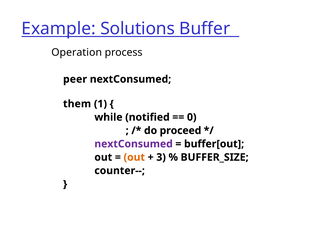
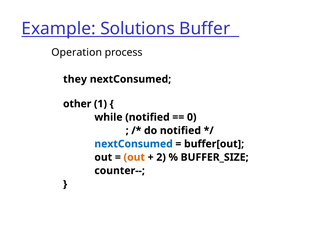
peer: peer -> they (75, 79)
them: them -> other (77, 104)
do proceed: proceed -> notified (180, 130)
nextConsumed colour: purple -> blue (134, 144)
3: 3 -> 2 (161, 157)
